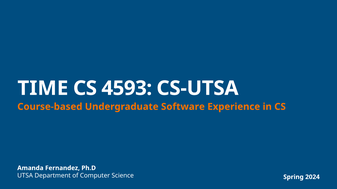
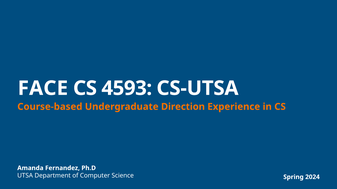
TIME: TIME -> FACE (43, 88)
Software: Software -> Direction (183, 107)
